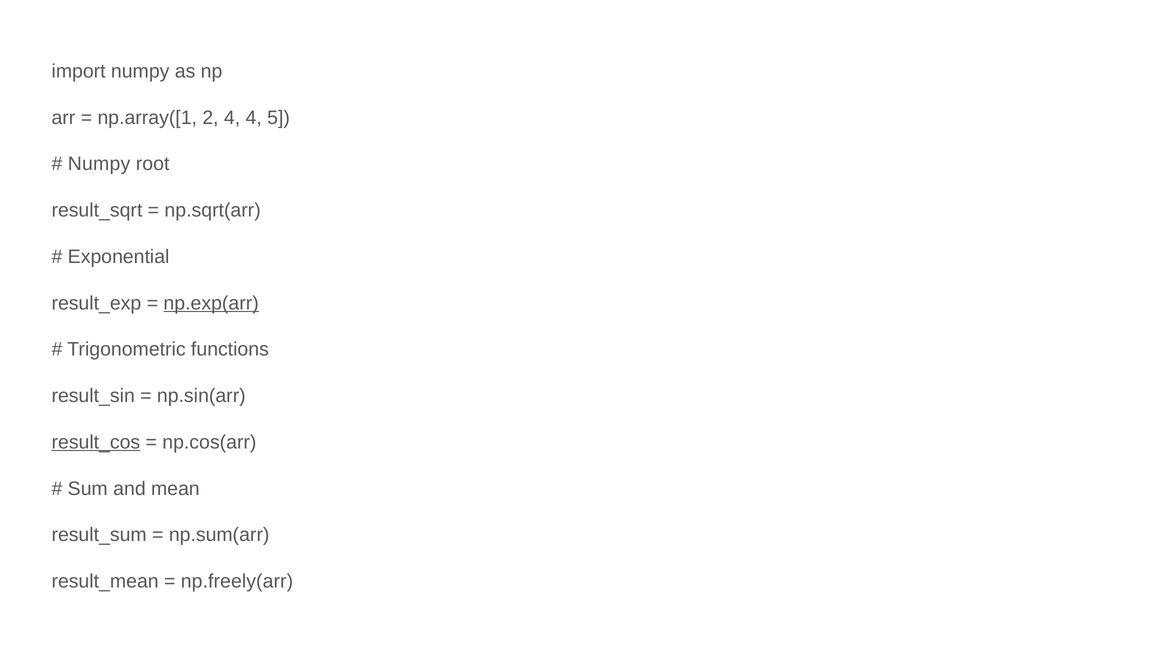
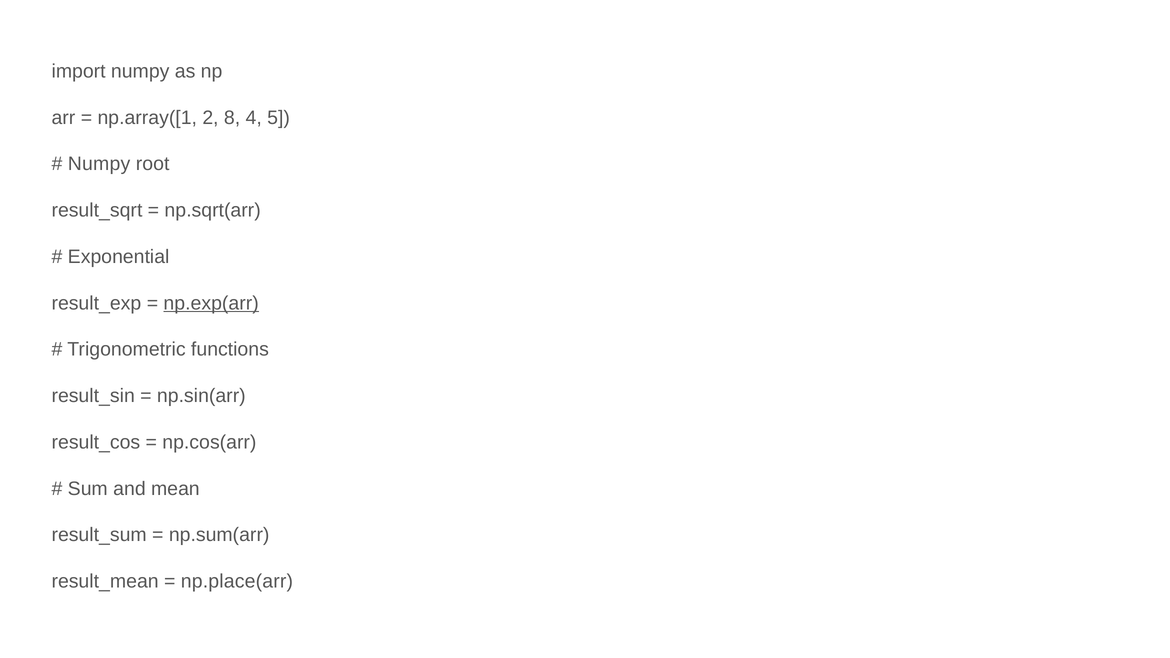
2 4: 4 -> 8 (232, 118)
result_cos underline: present -> none (96, 442)
np.freely(arr: np.freely(arr -> np.place(arr (237, 581)
